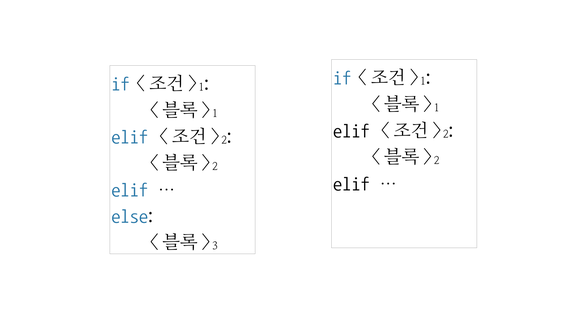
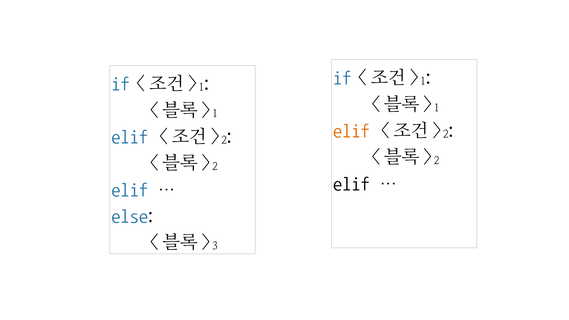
elif colour: black -> orange (351, 131)
